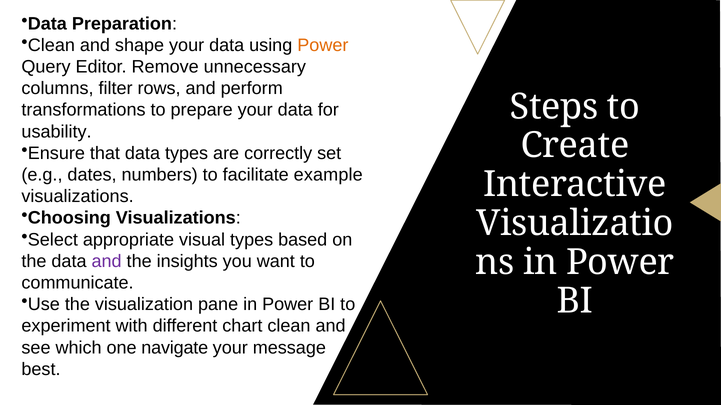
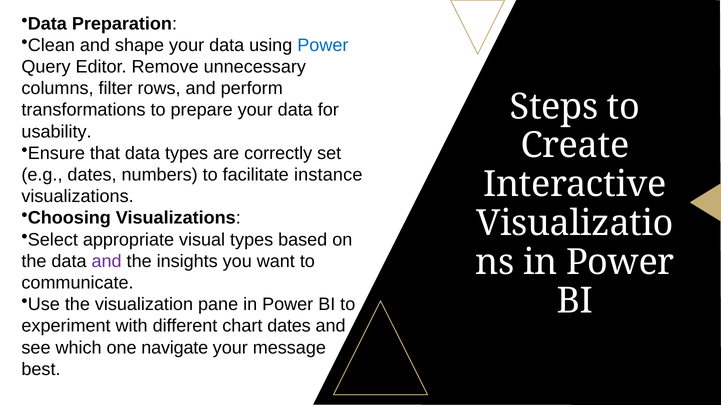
Power colour: orange -> blue (323, 45)
example: example -> instance (328, 175)
chart clean: clean -> dates (289, 326)
